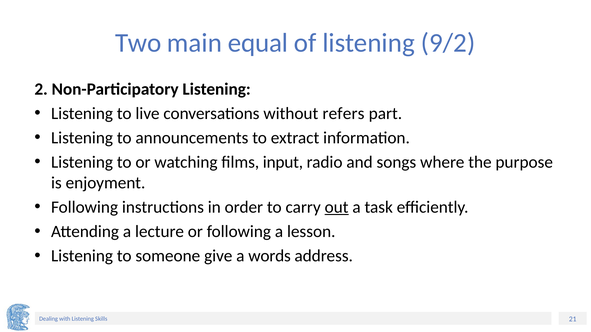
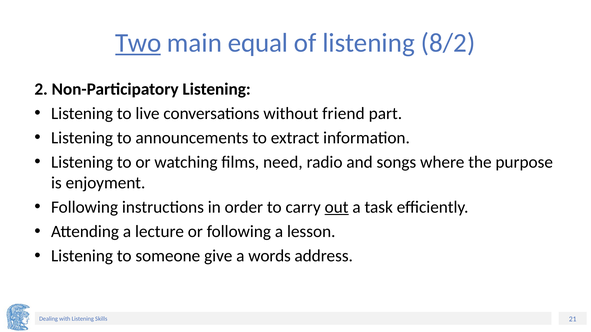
Two underline: none -> present (138, 43)
9/2: 9/2 -> 8/2 (448, 43)
refers: refers -> friend (343, 114)
input: input -> need (283, 162)
